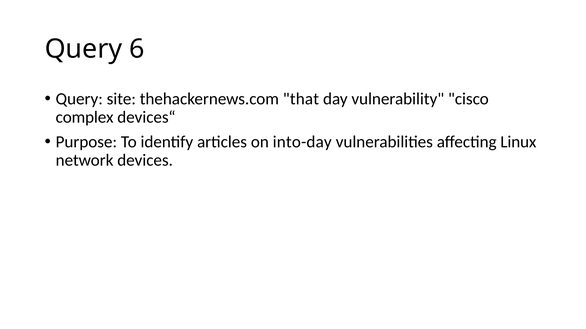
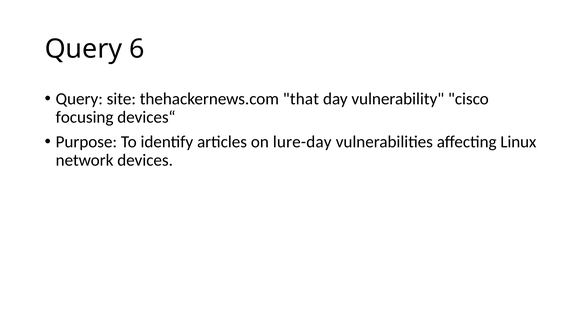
complex: complex -> focusing (85, 118)
into-day: into-day -> lure-day (302, 142)
